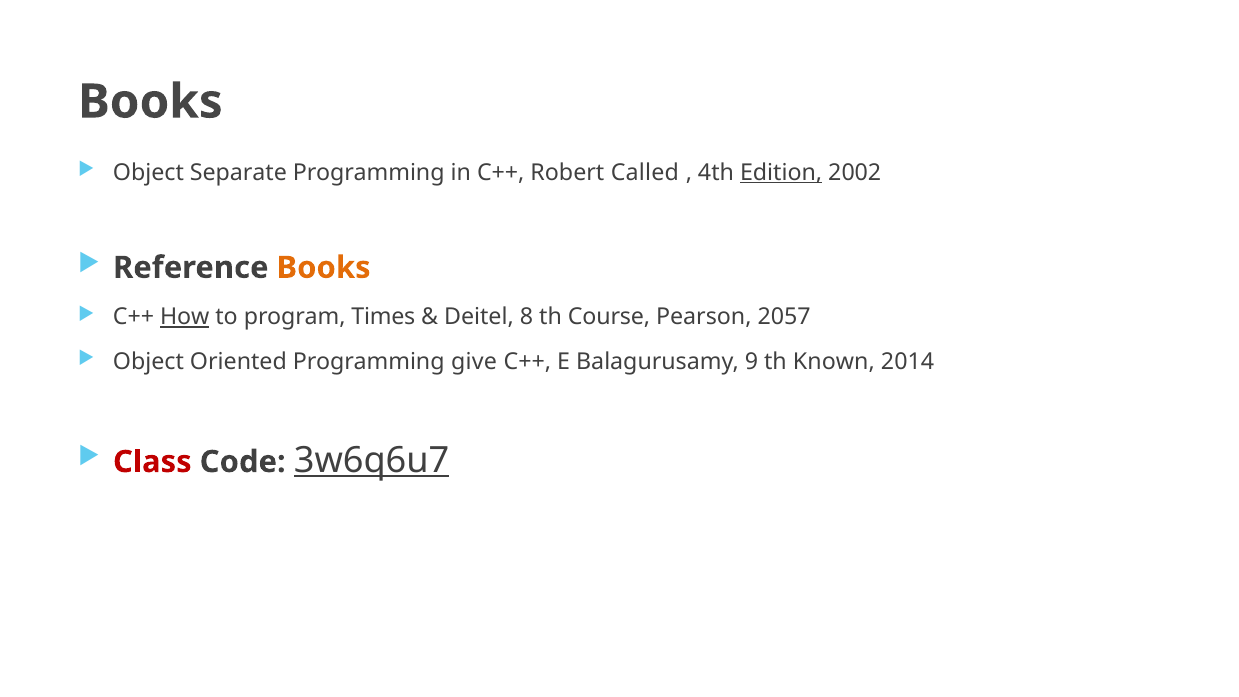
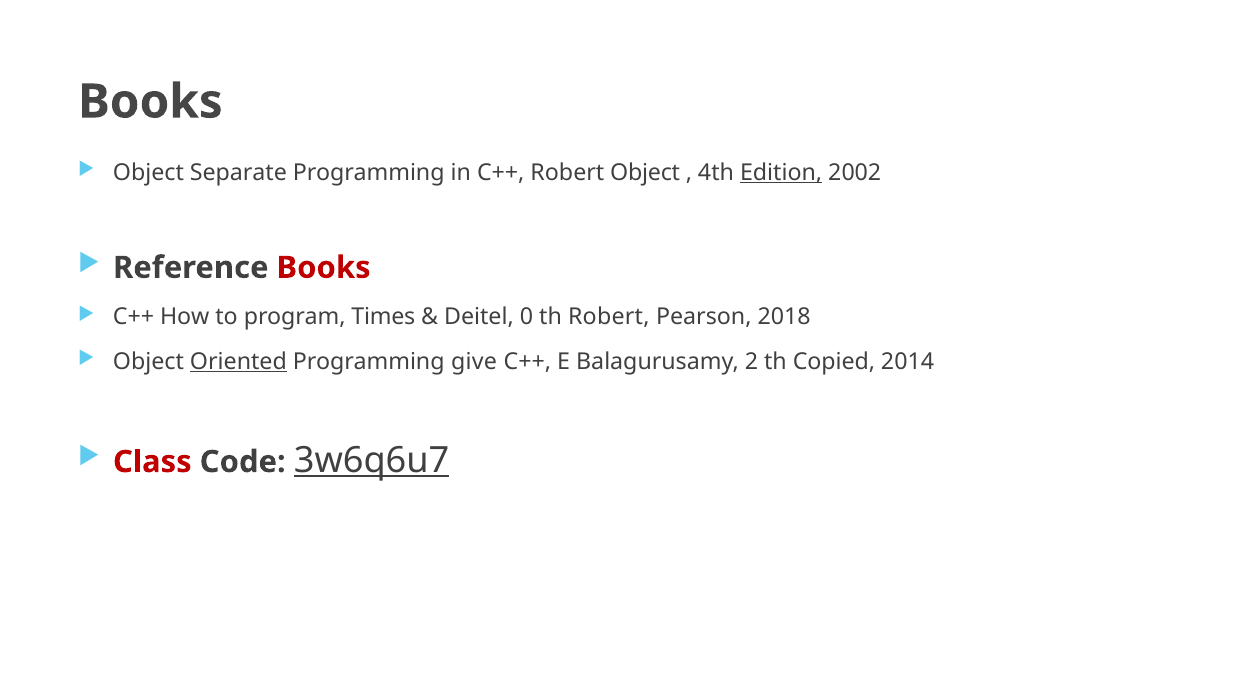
Robert Called: Called -> Object (645, 173)
Books colour: orange -> red (324, 268)
How underline: present -> none (185, 317)
8: 8 -> 0 (526, 317)
th Course: Course -> Robert (609, 317)
2057: 2057 -> 2018 (784, 317)
Oriented underline: none -> present (238, 362)
9: 9 -> 2 (751, 362)
Known: Known -> Copied (834, 362)
